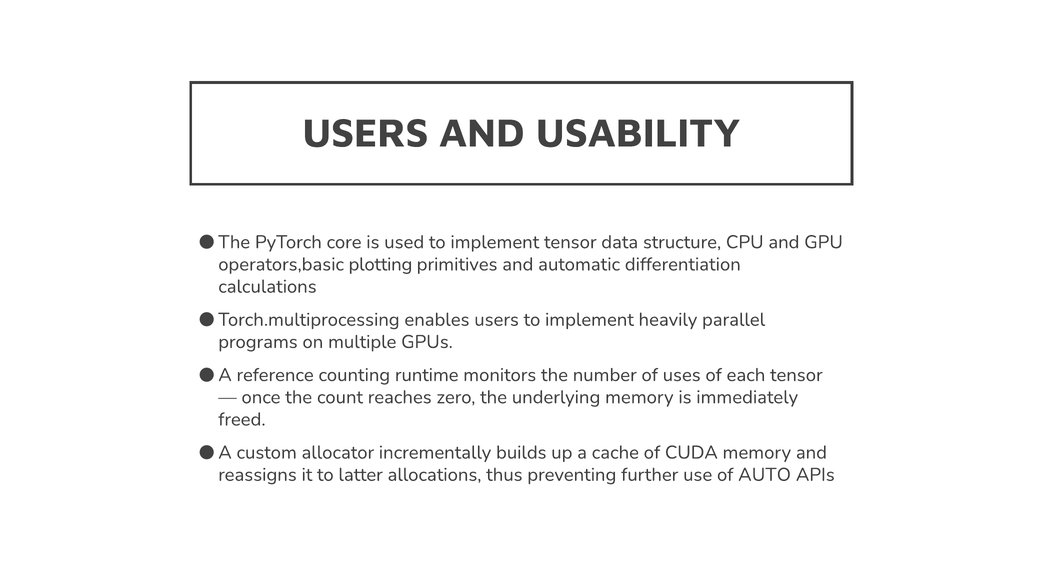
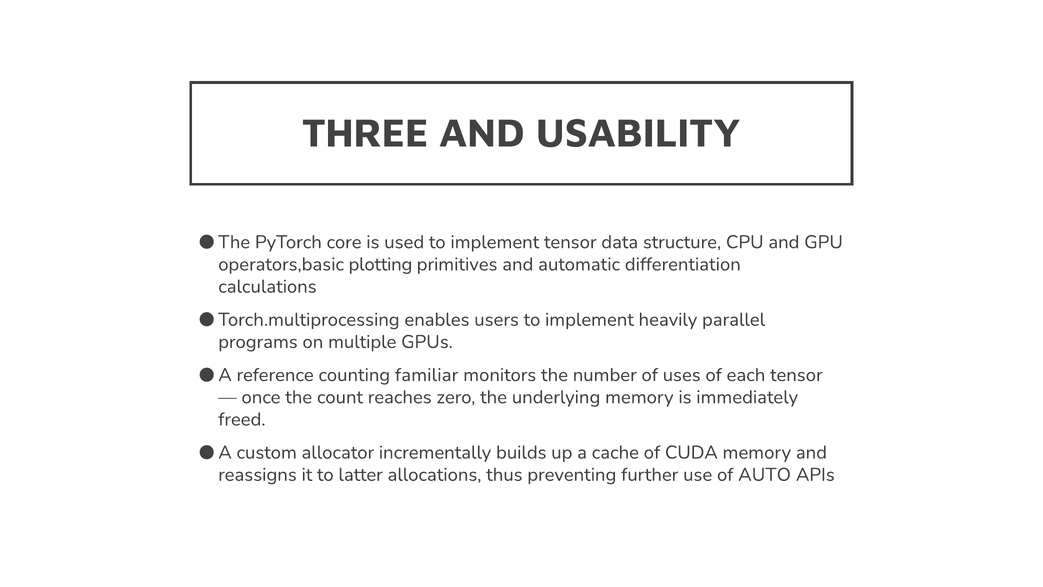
USERS: USERS -> THREE (365, 133)
runtime: runtime -> familiar (427, 375)
